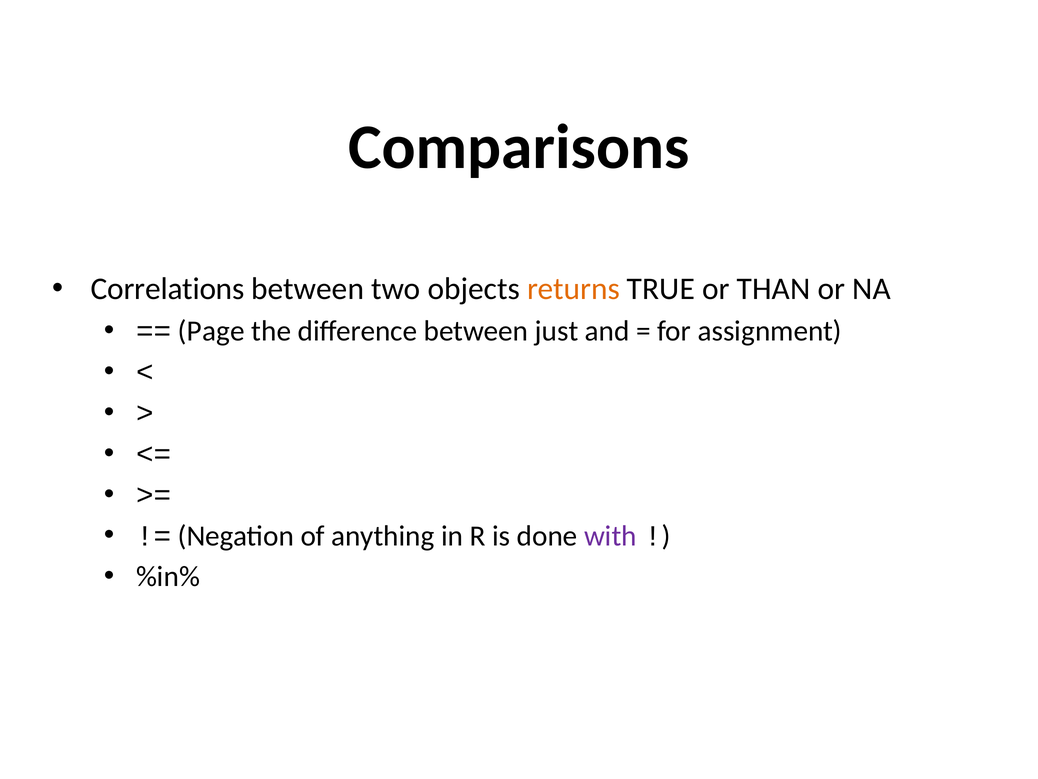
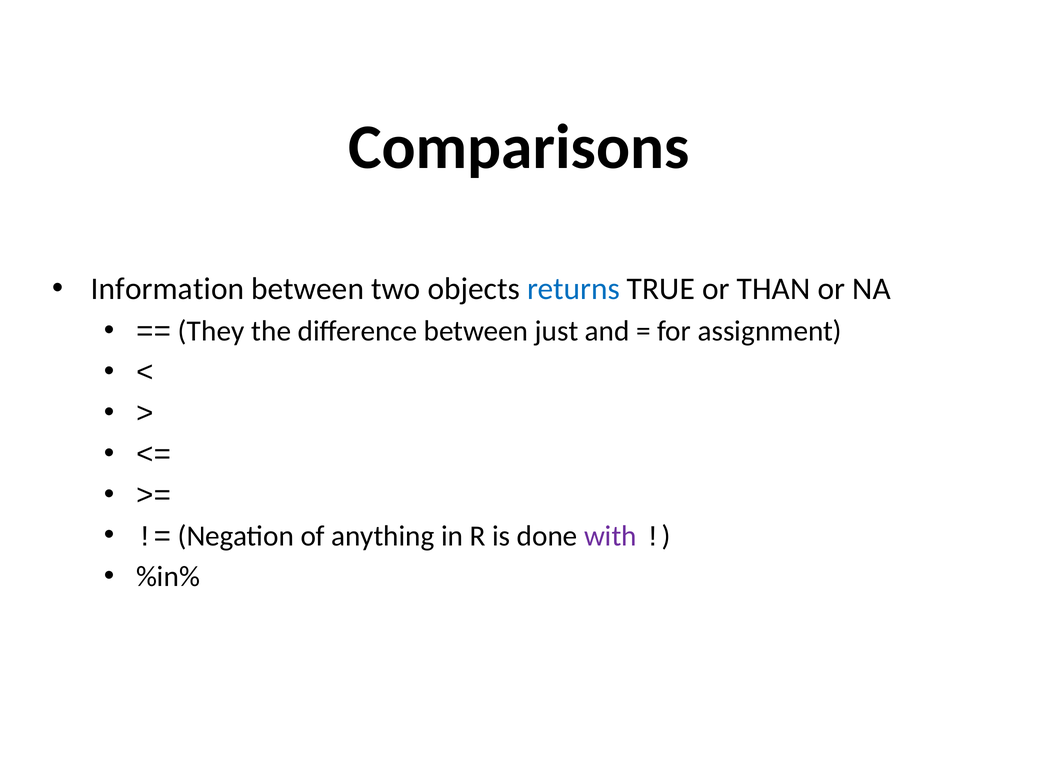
Correlations: Correlations -> Information (168, 289)
returns colour: orange -> blue (573, 289)
Page: Page -> They (211, 331)
